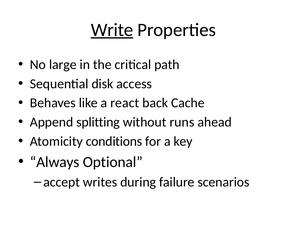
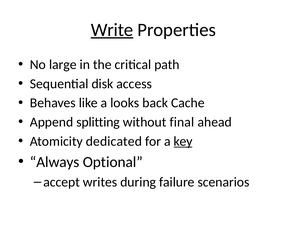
react: react -> looks (125, 103)
runs: runs -> final (182, 122)
conditions: conditions -> dedicated (114, 141)
key underline: none -> present (183, 141)
